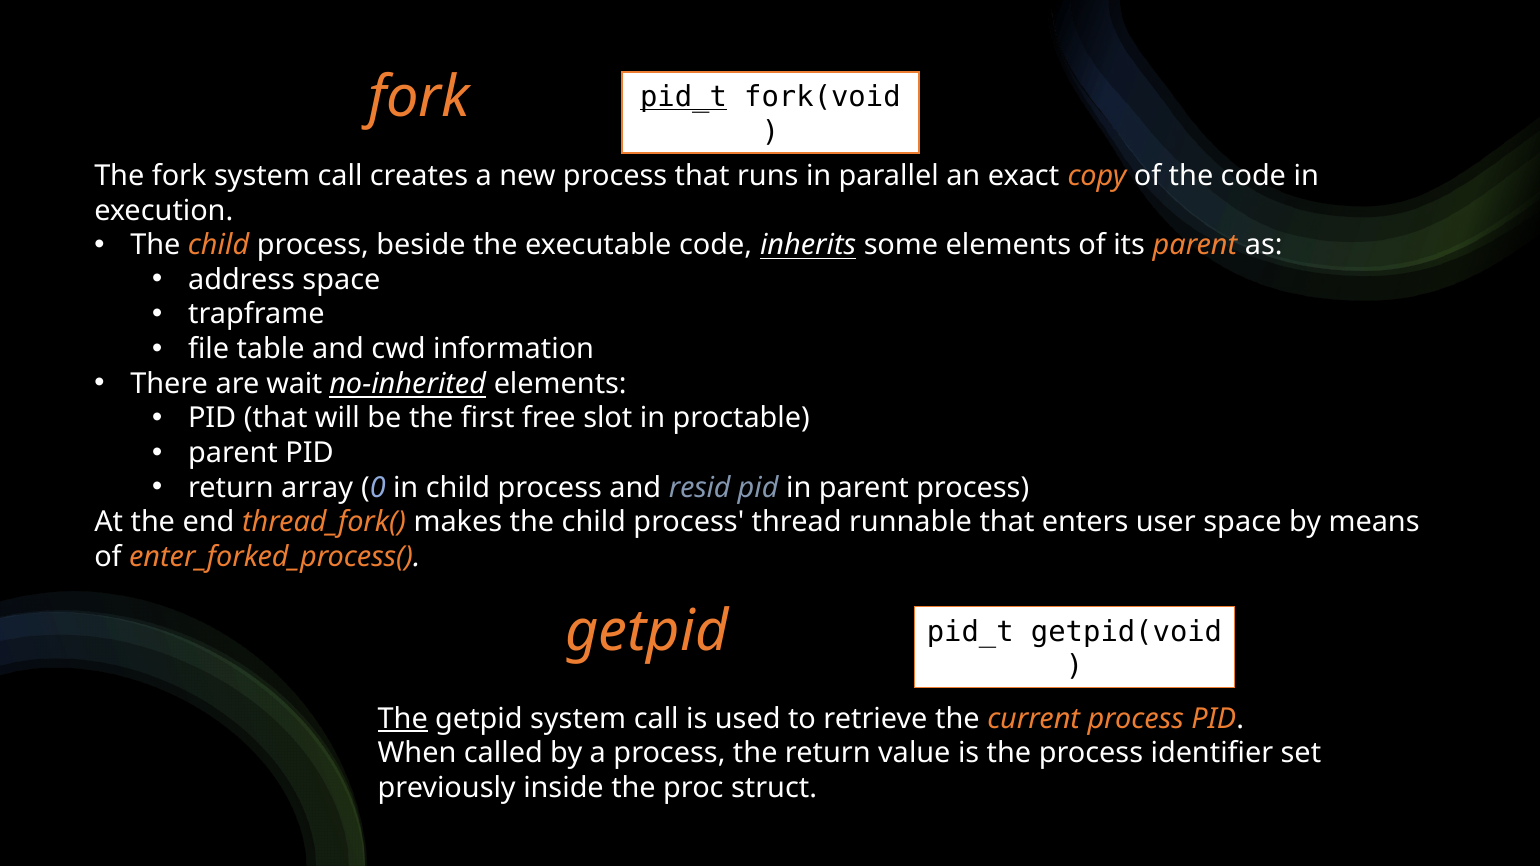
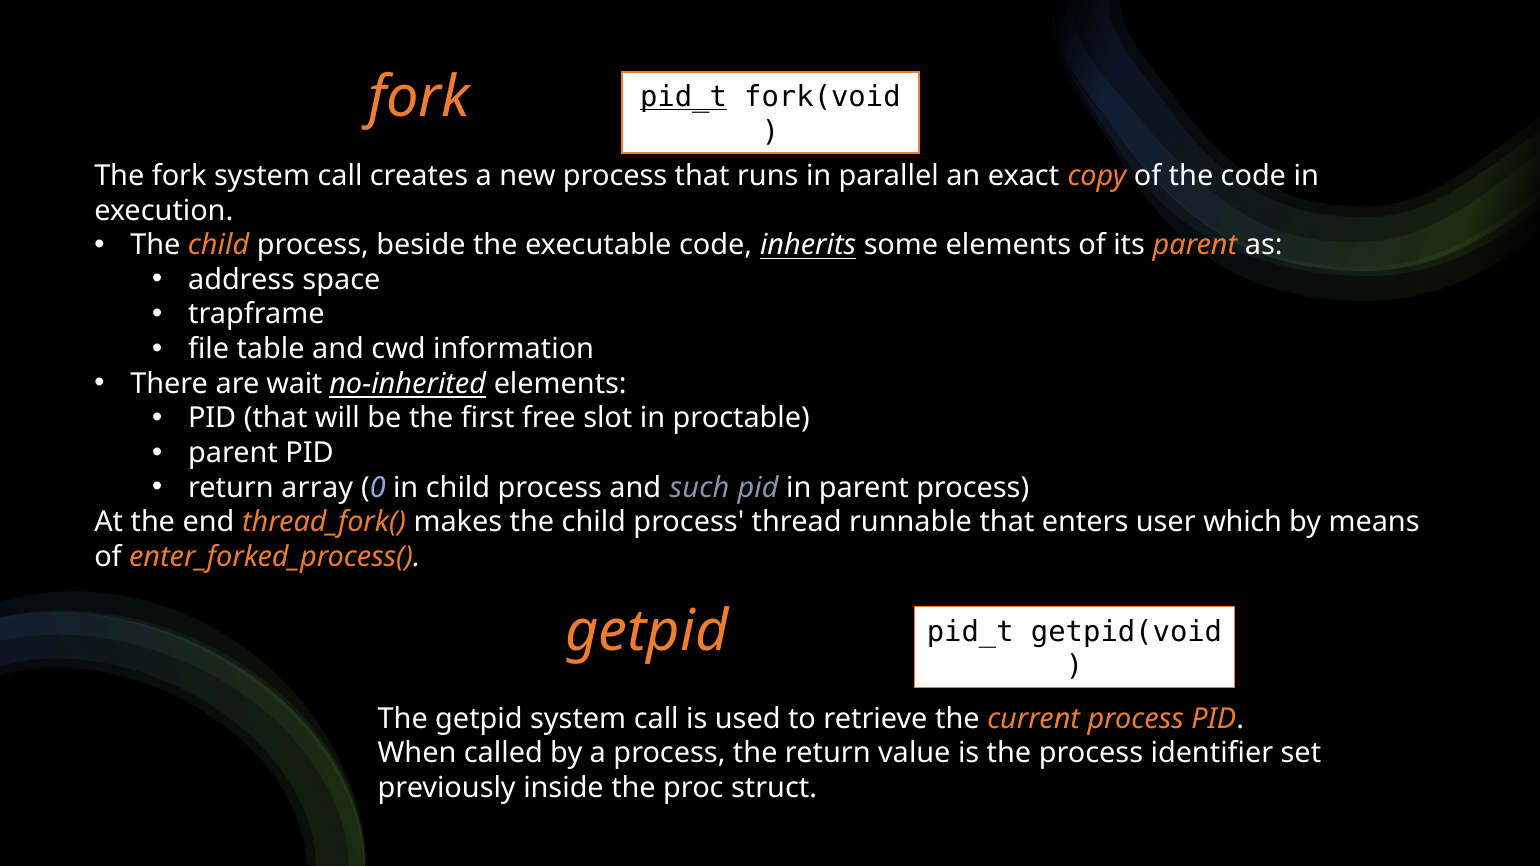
resid: resid -> such (699, 488)
user space: space -> which (1243, 522)
The underline: present -> none (403, 719)
